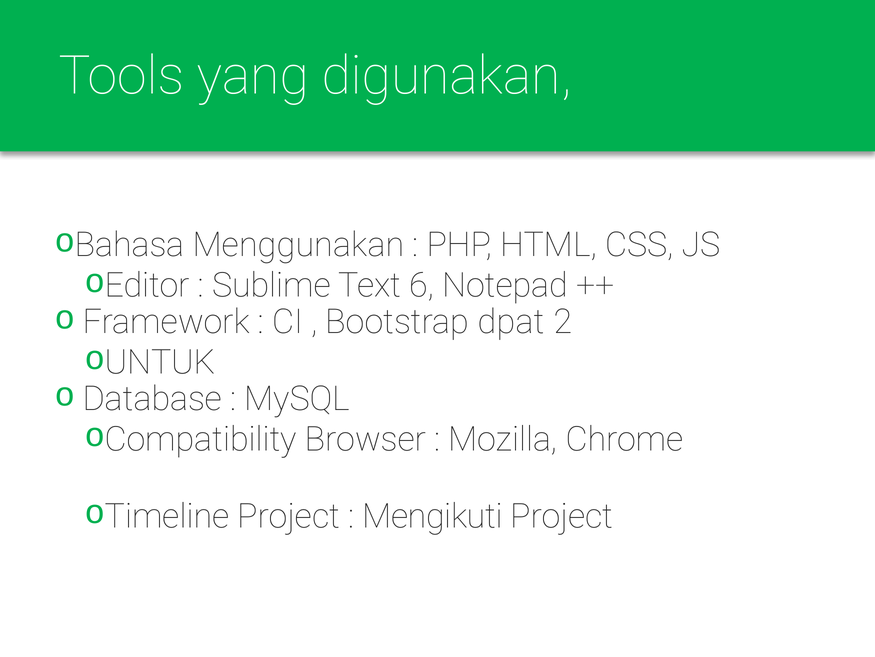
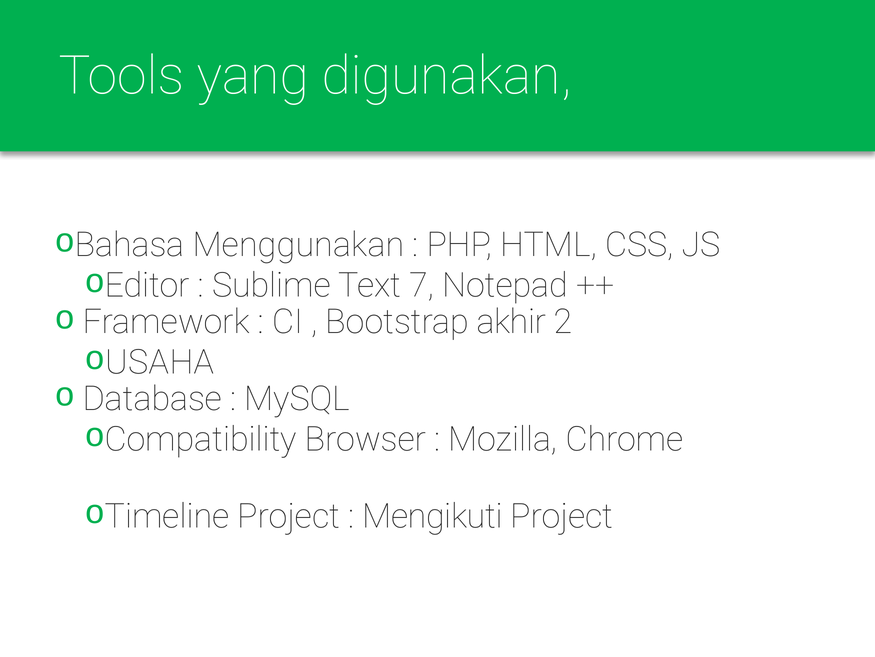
6: 6 -> 7 (422, 285)
dpat: dpat -> akhir (511, 322)
UNTUK: UNTUK -> USAHA (160, 362)
